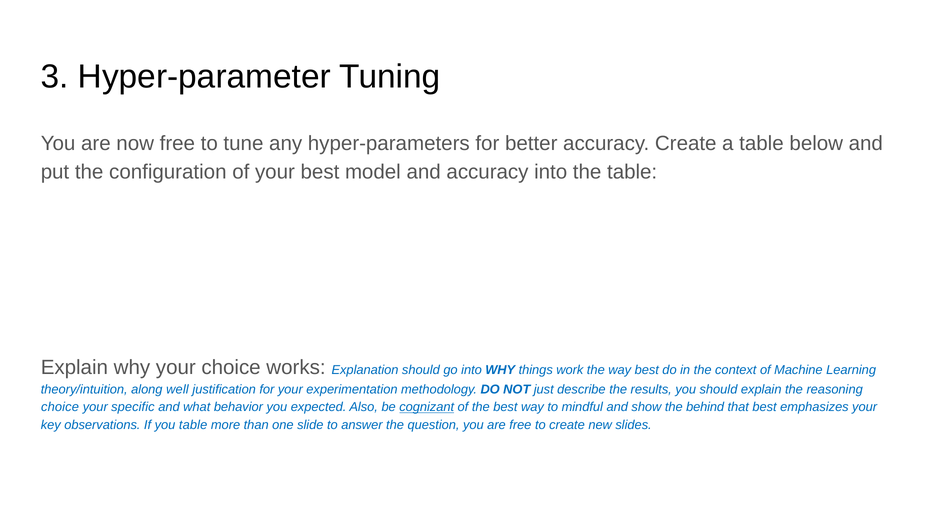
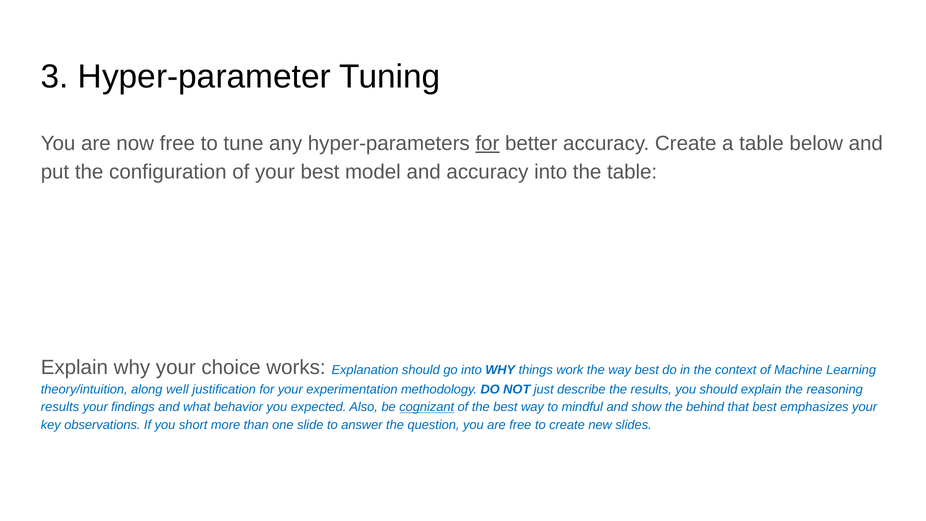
for underline: none -> present (487, 143)
choice: choice -> results (60, 407)
specific: specific -> findings (133, 407)
you table: table -> short (193, 425)
